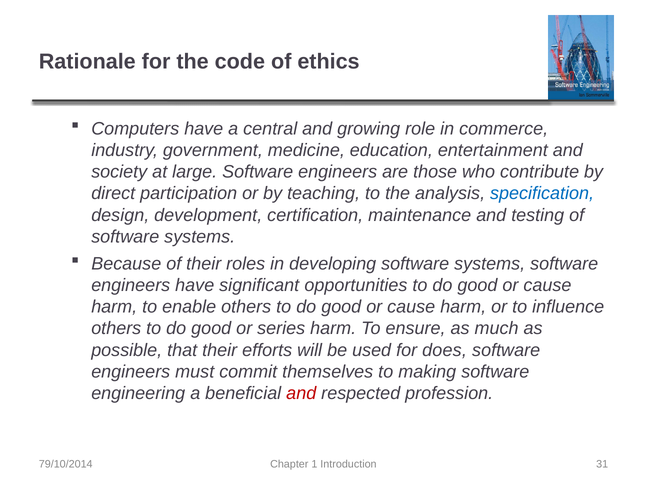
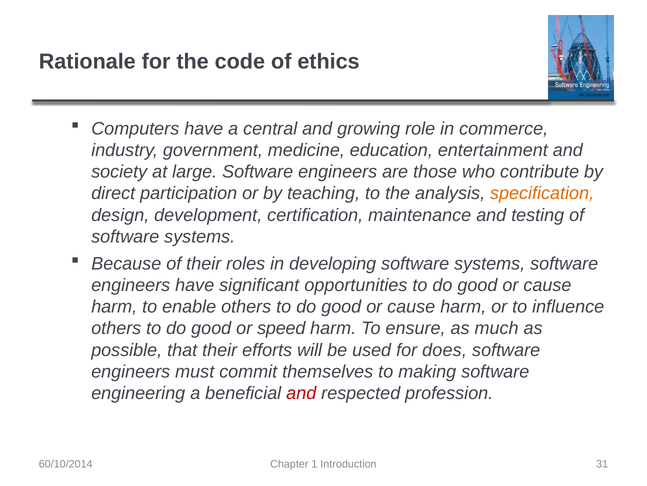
specification colour: blue -> orange (542, 193)
series: series -> speed (281, 328)
79/10/2014: 79/10/2014 -> 60/10/2014 (66, 463)
